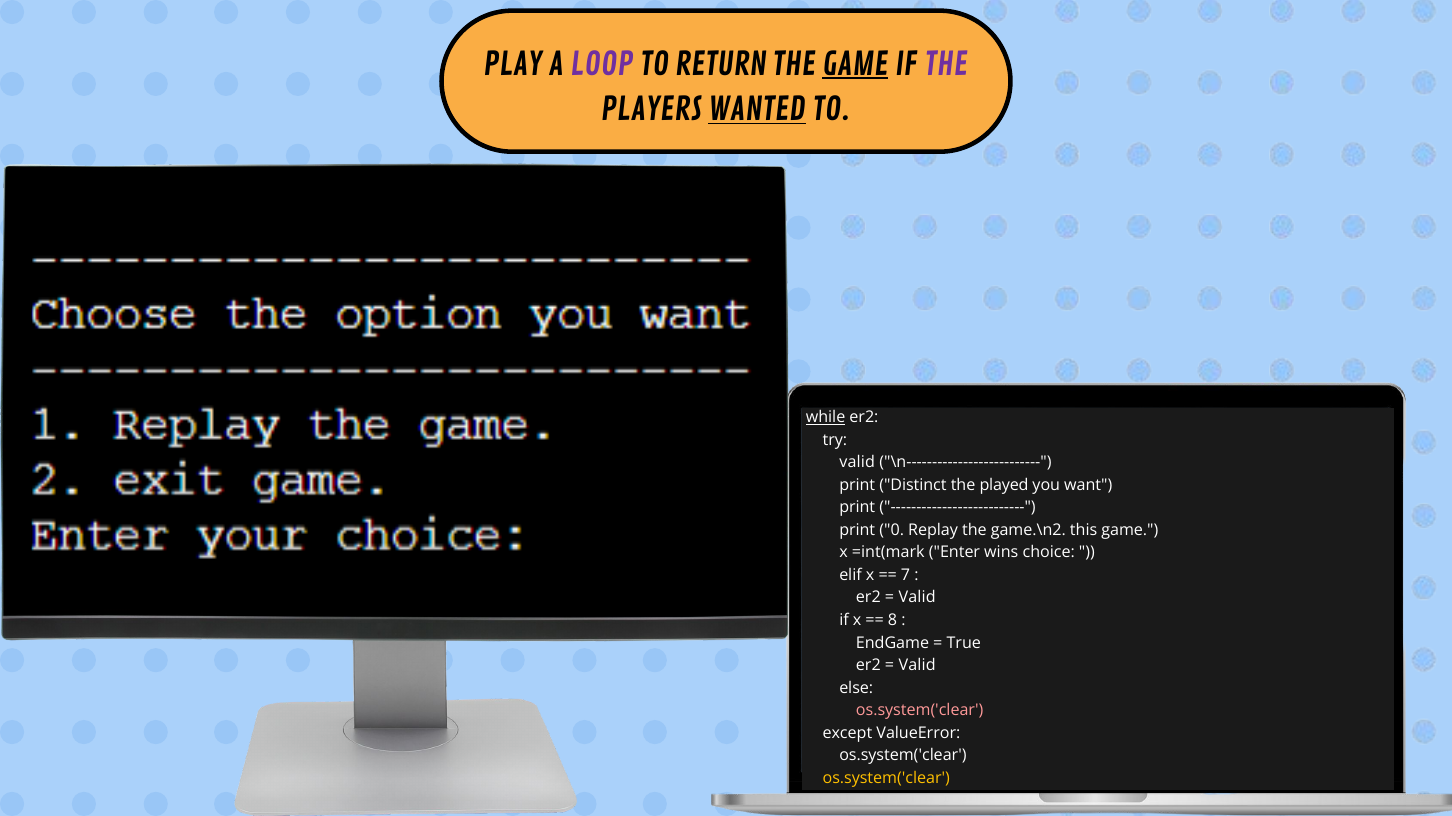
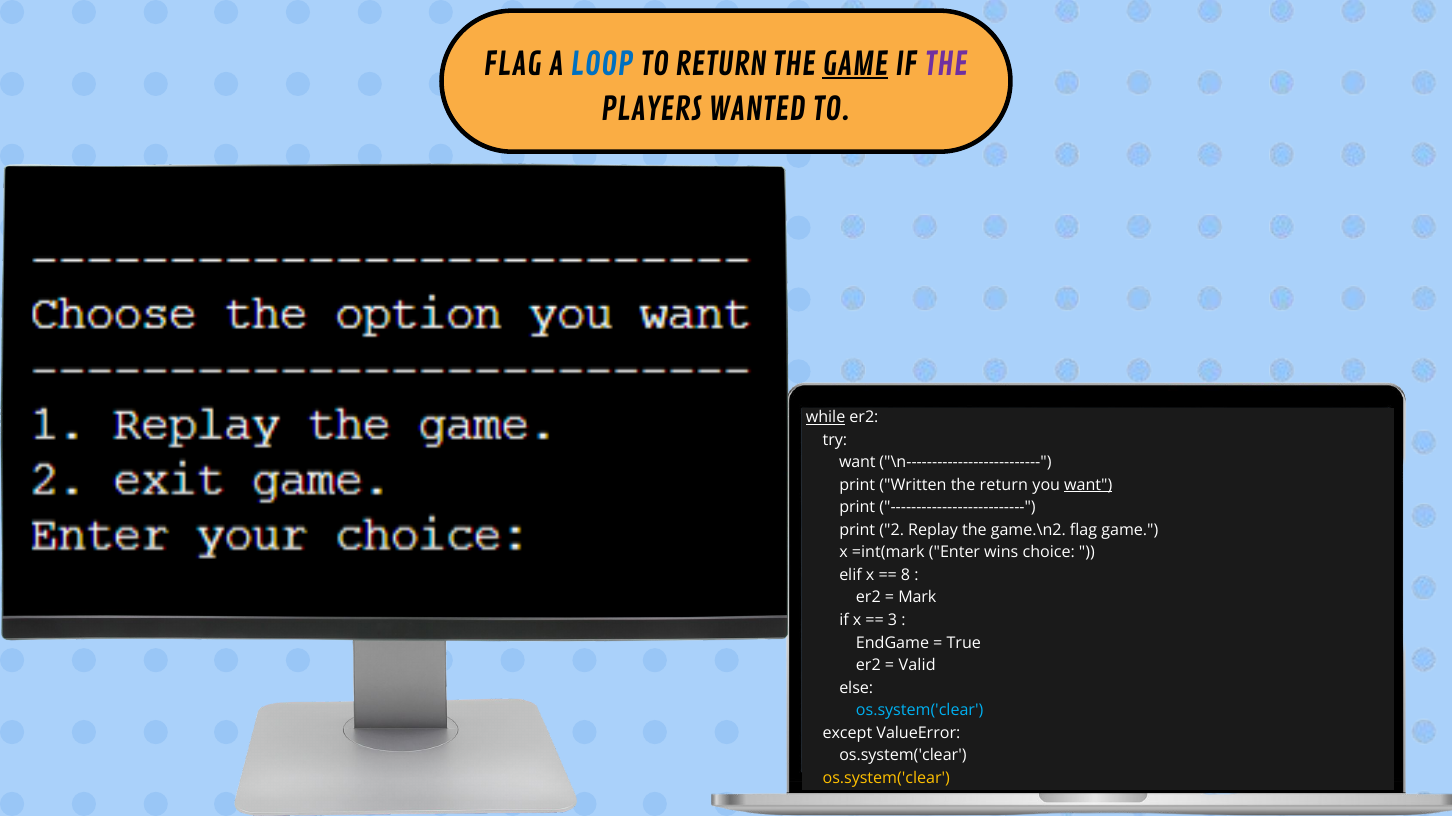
PLAY: PLAY -> FLAG (513, 65)
LOOP colour: purple -> blue (602, 65)
WANTED underline: present -> none (757, 110)
valid: valid -> want (857, 463)
Distinct: Distinct -> Written (913, 485)
the played: played -> return (1004, 485)
want underline: none -> present (1088, 485)
0: 0 -> 2 (892, 530)
game.\n2 this: this -> flag (1084, 530)
7: 7 -> 8 (906, 576)
Valid: Valid -> Mark (917, 598)
8: 8 -> 3 (893, 621)
os.system('clear colour: pink -> light blue (920, 711)
